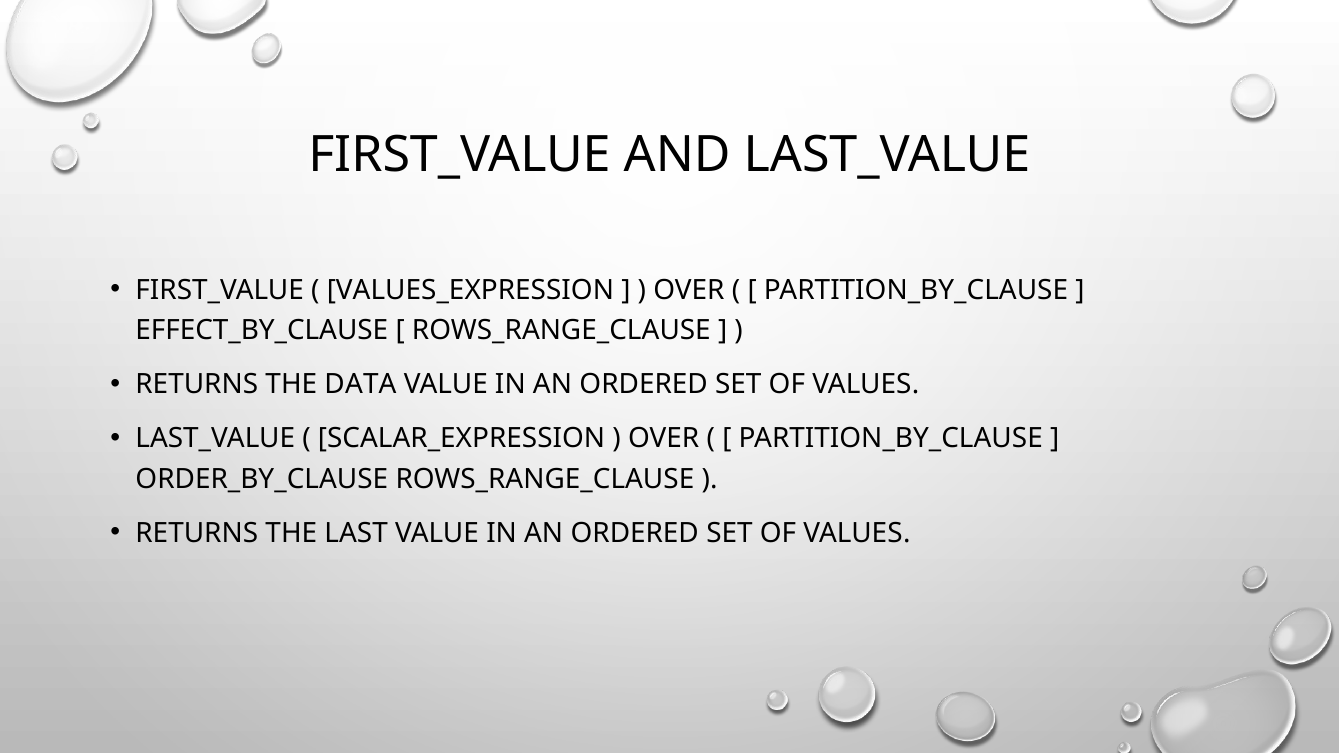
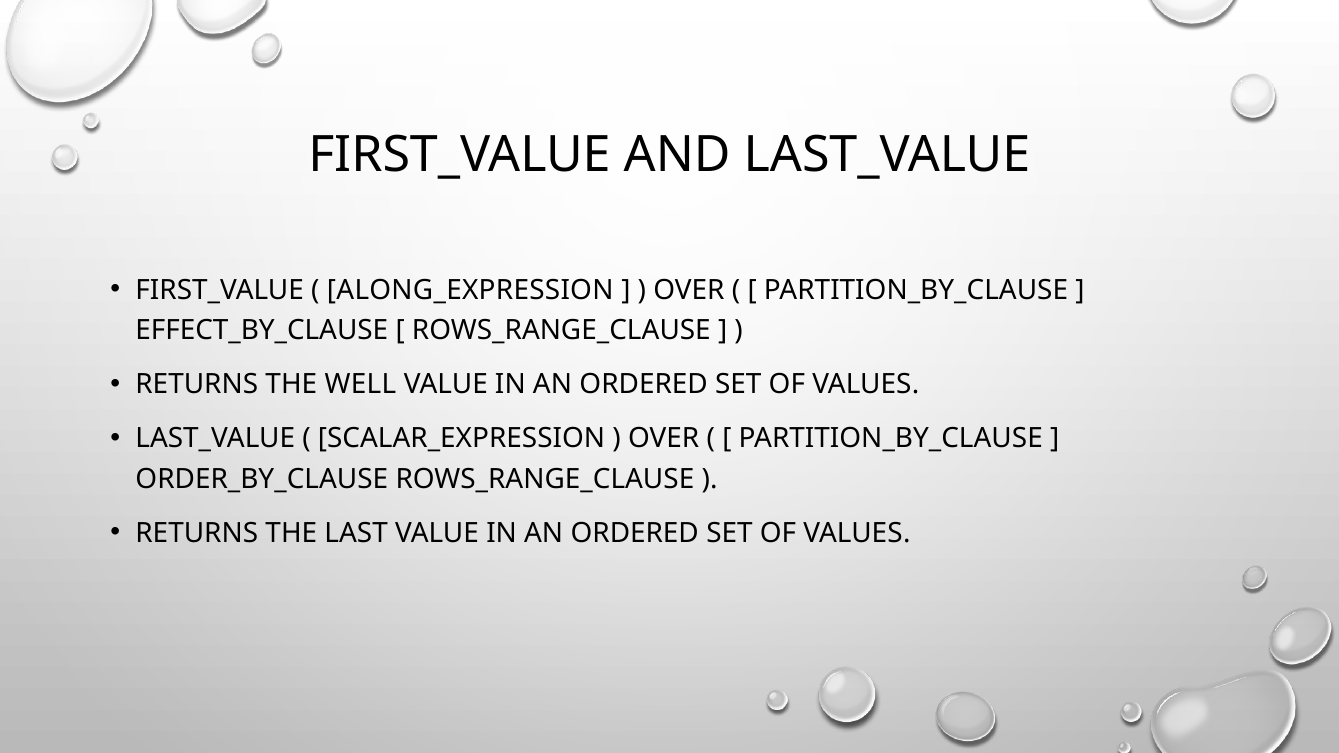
VALUES_EXPRESSION: VALUES_EXPRESSION -> ALONG_EXPRESSION (470, 290)
DATA: DATA -> WELL (360, 385)
